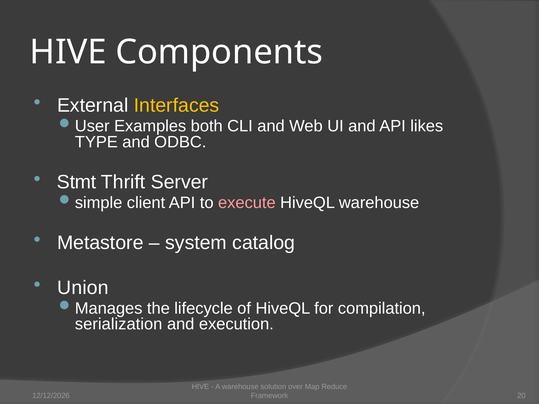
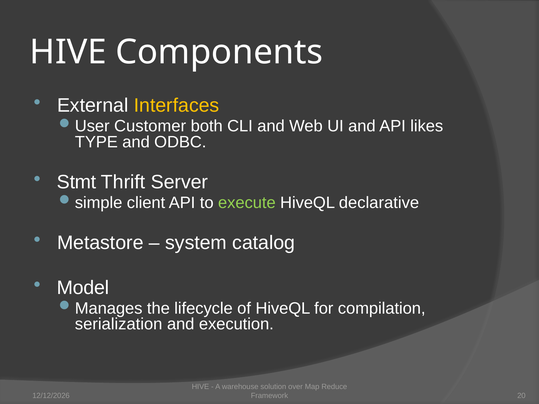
Examples: Examples -> Customer (150, 126)
execute colour: pink -> light green (247, 203)
HiveQL warehouse: warehouse -> declarative (379, 203)
Union: Union -> Model (83, 288)
